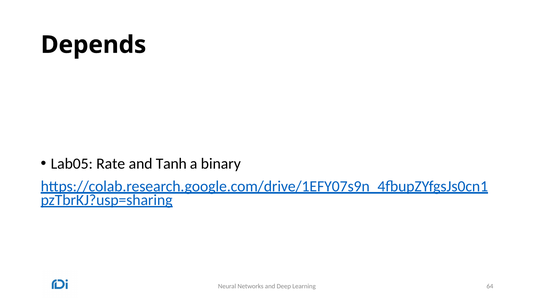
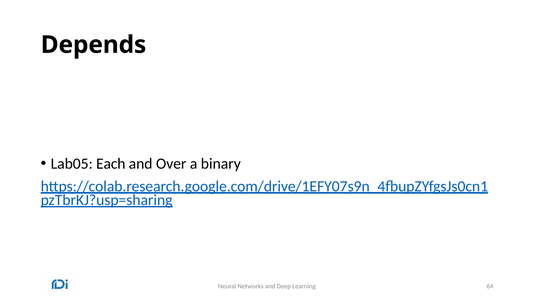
Rate: Rate -> Each (111, 164)
Tanh: Tanh -> Over (171, 164)
